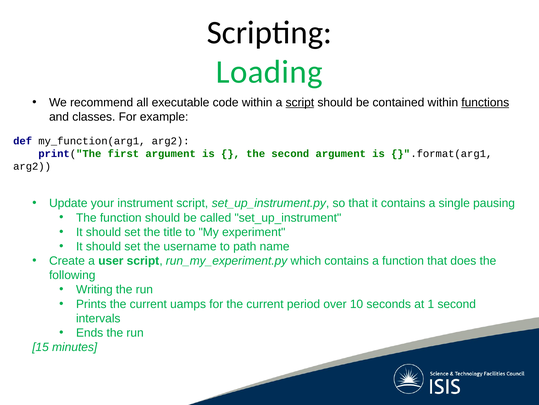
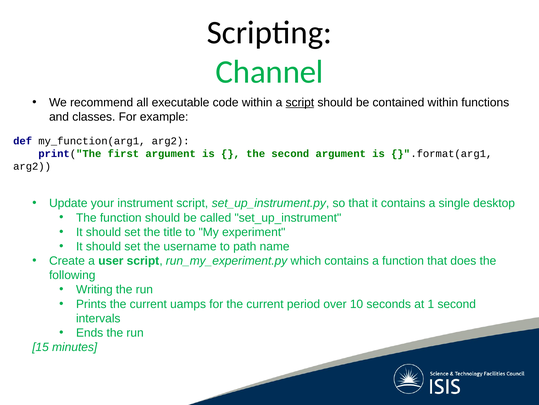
Loading: Loading -> Channel (270, 72)
functions underline: present -> none (485, 102)
pausing: pausing -> desktop (494, 203)
